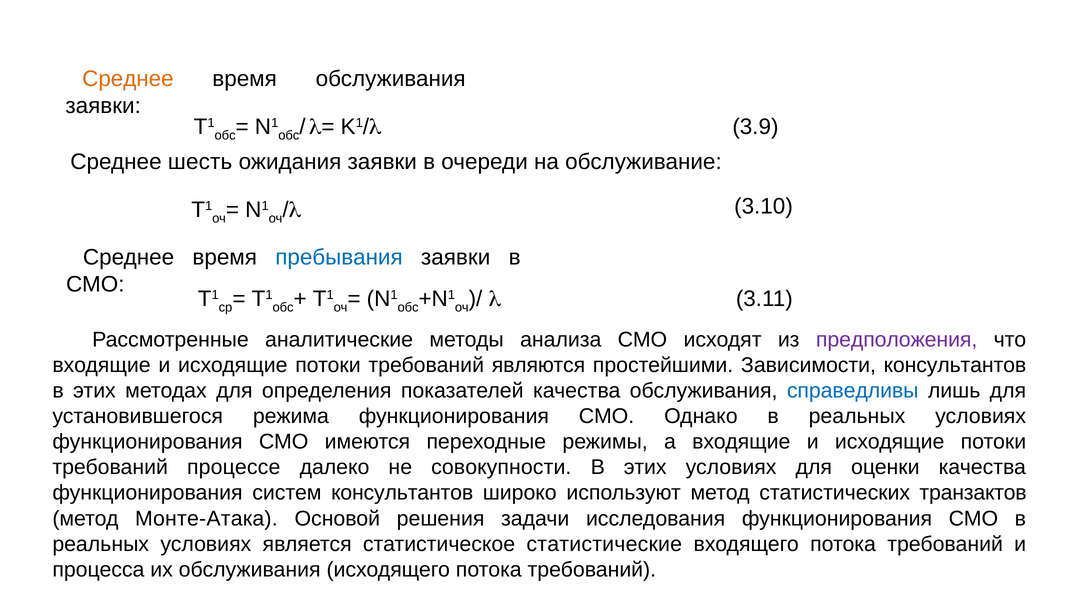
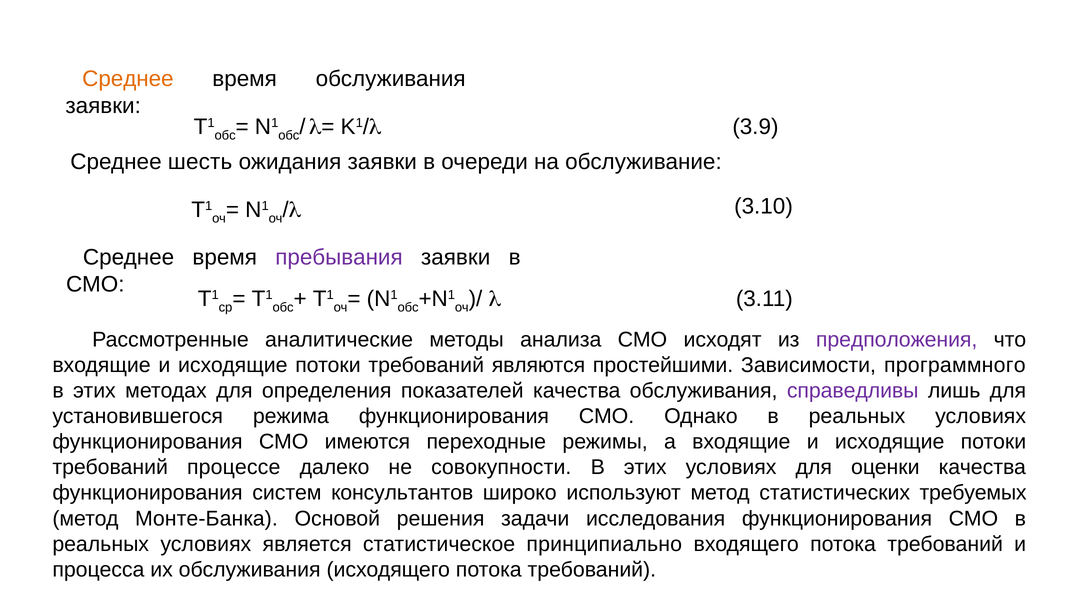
пребывания colour: blue -> purple (339, 257)
Зависимости консультантов: консультантов -> программного (955, 365)
справедливы colour: blue -> purple (853, 391)
транзактов: транзактов -> требуемых (973, 493)
Монте-Атака: Монте-Атака -> Монте-Банка (206, 519)
статистические: статистические -> принципиально (604, 544)
